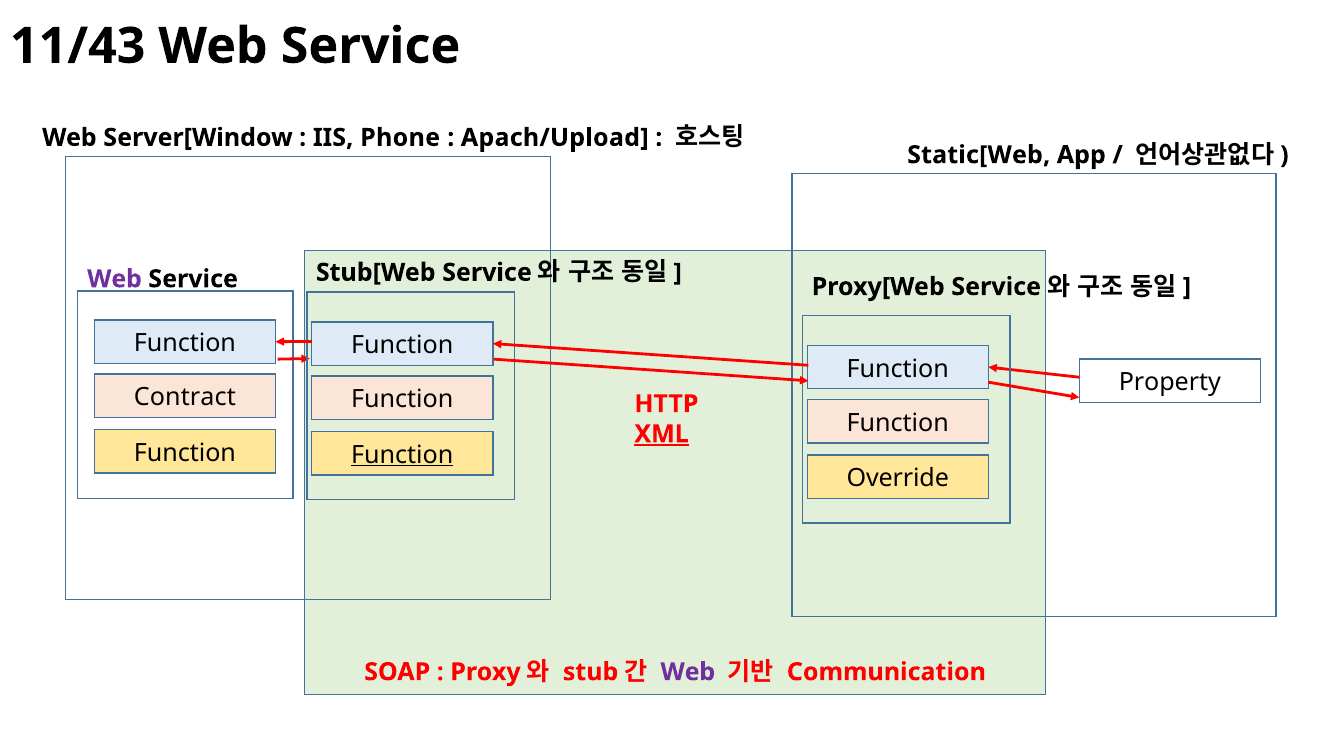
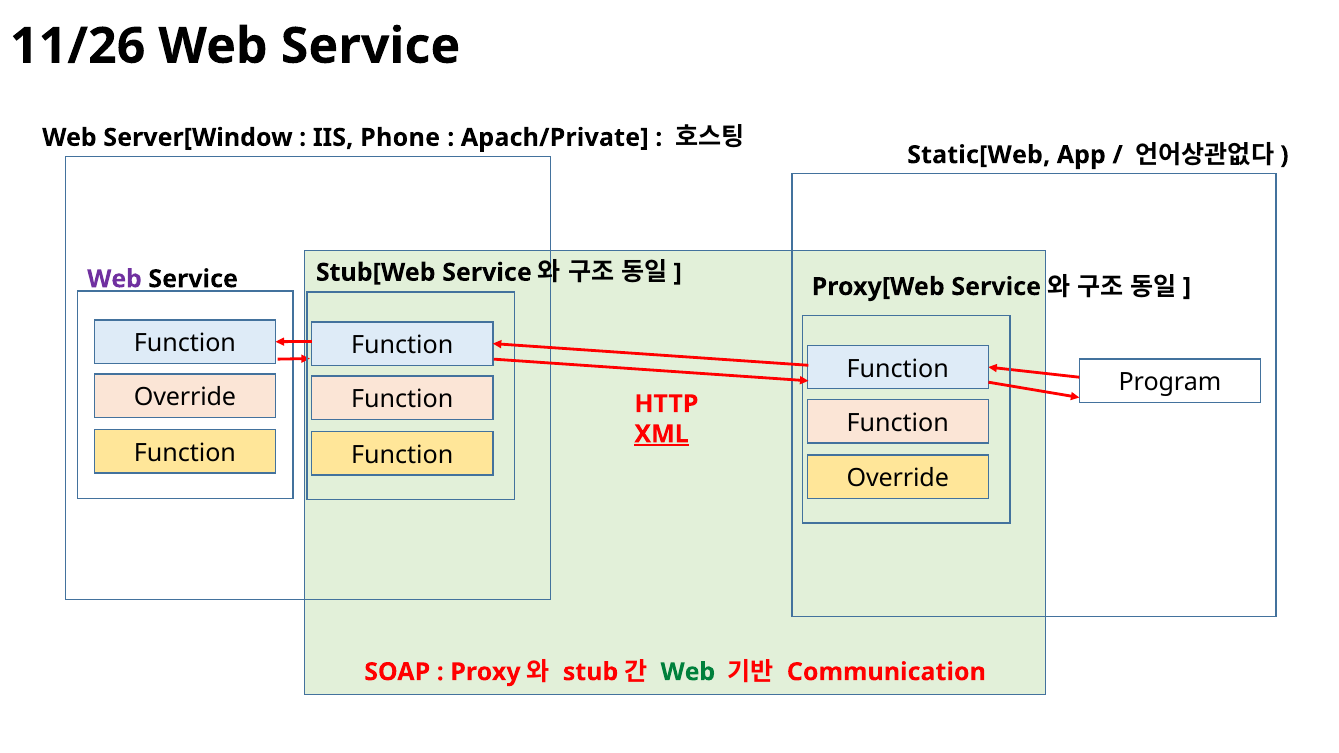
11/43: 11/43 -> 11/26 (78, 46)
Apach/Upload: Apach/Upload -> Apach/Private (555, 138)
Property: Property -> Program (1170, 383)
Contract: Contract -> Override (185, 398)
Function underline: present -> none (402, 455)
Web colour: purple -> green (688, 672)
